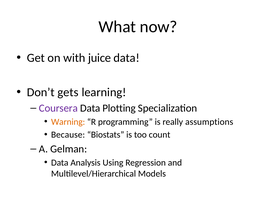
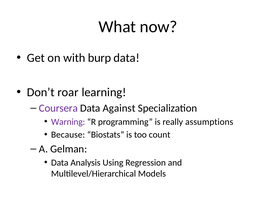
juice: juice -> burp (100, 58)
gets: gets -> roar (68, 92)
Plotting: Plotting -> Against (119, 108)
Warning colour: orange -> purple (68, 122)
